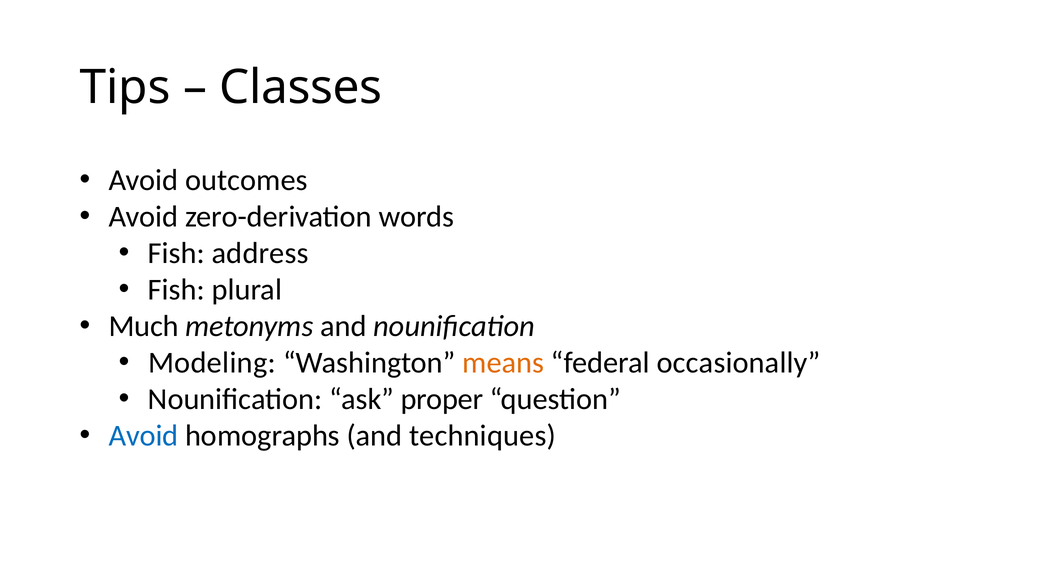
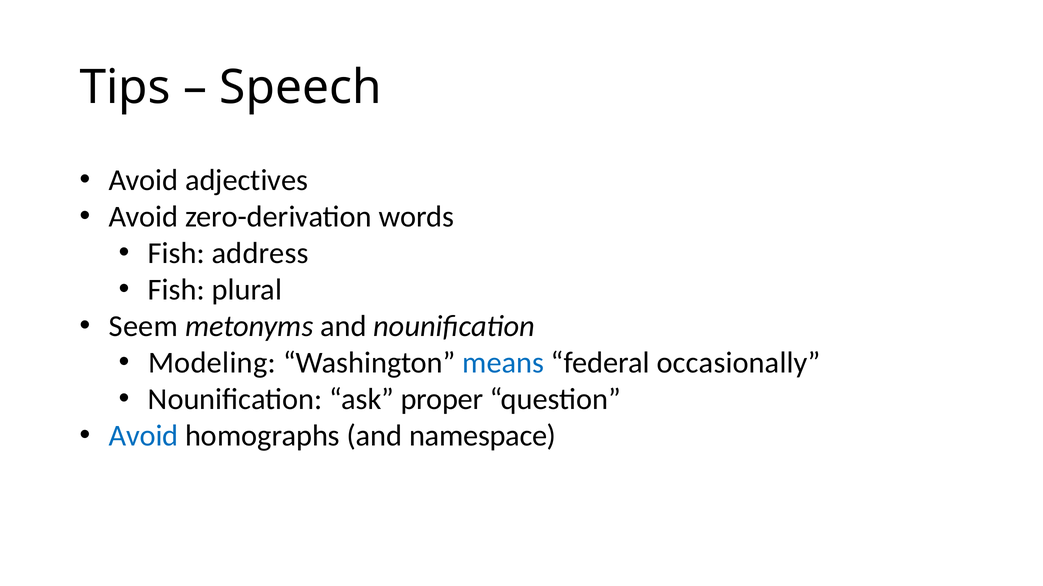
Classes: Classes -> Speech (301, 88)
outcomes: outcomes -> adjectives (247, 180)
Much: Much -> Seem (143, 327)
means colour: orange -> blue (503, 363)
techniques: techniques -> namespace (483, 436)
